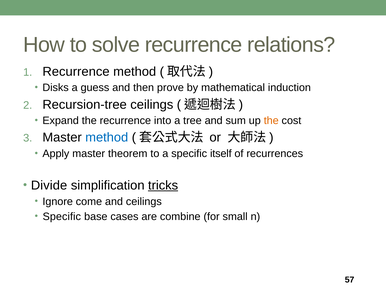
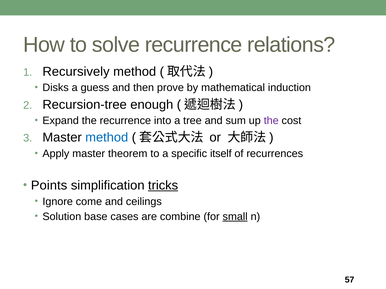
Recurrence: Recurrence -> Recursively (76, 72)
Recursion-tree ceilings: ceilings -> enough (152, 105)
the colour: orange -> purple (271, 121)
Divide: Divide -> Points (49, 186)
Specific: Specific -> Solution (62, 217)
small underline: none -> present (235, 217)
